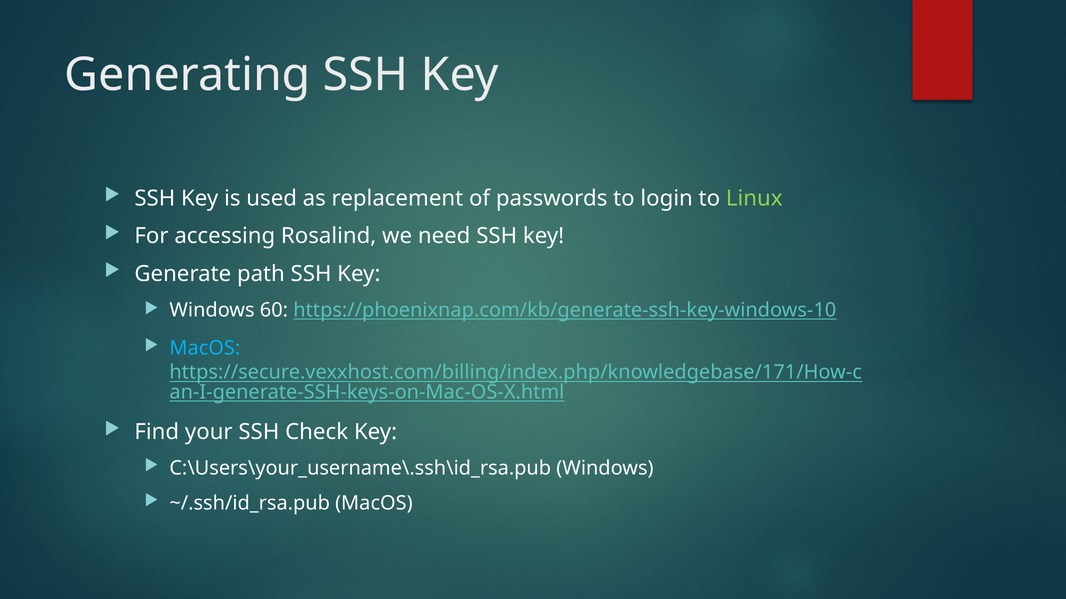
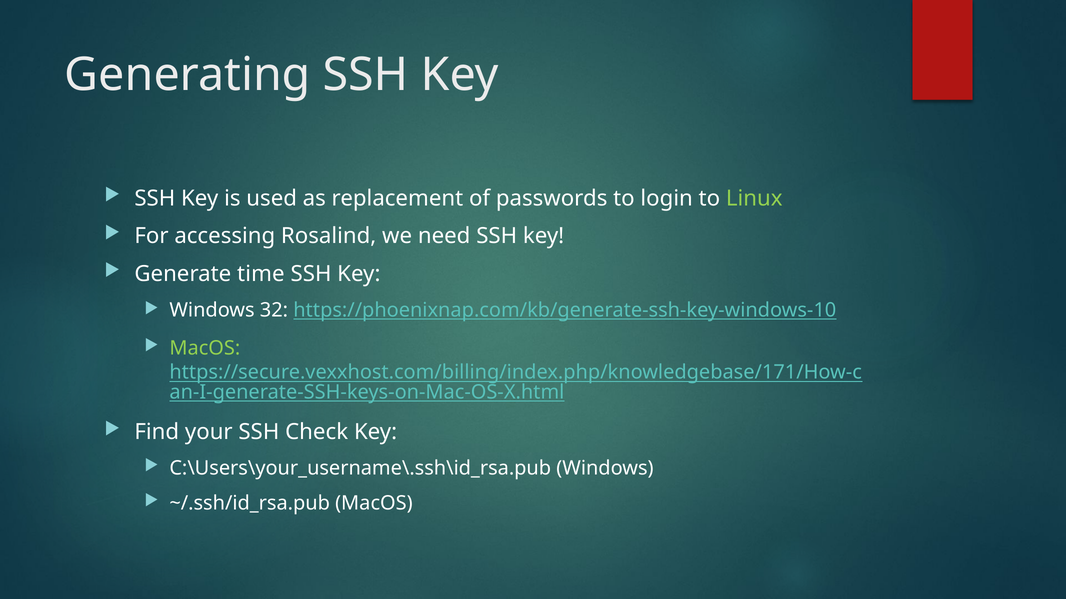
path: path -> time (261, 274)
60: 60 -> 32 (274, 310)
MacOS colour: light blue -> light green (205, 349)
